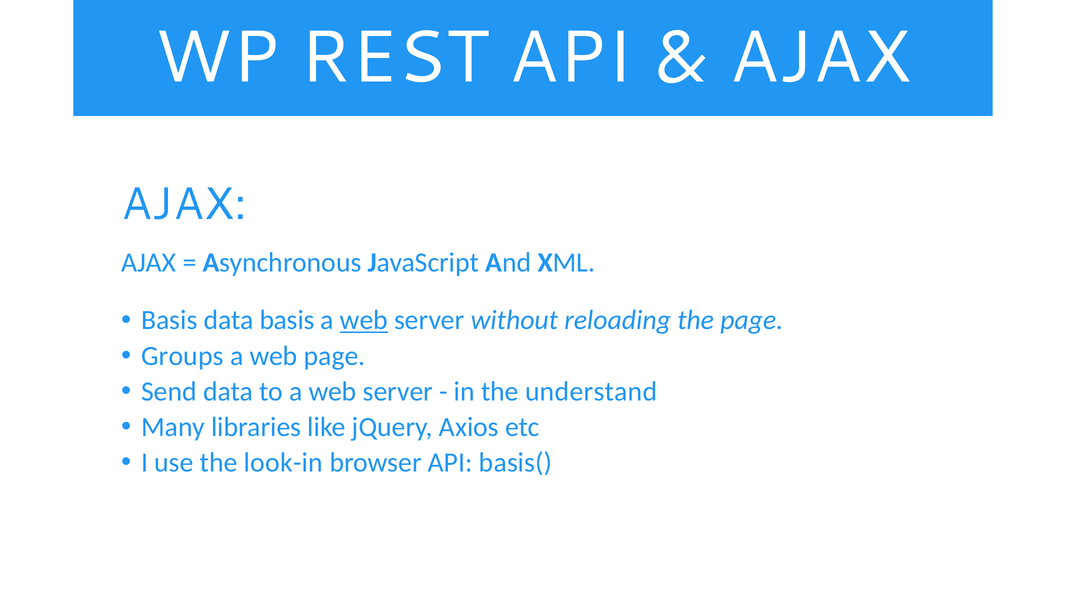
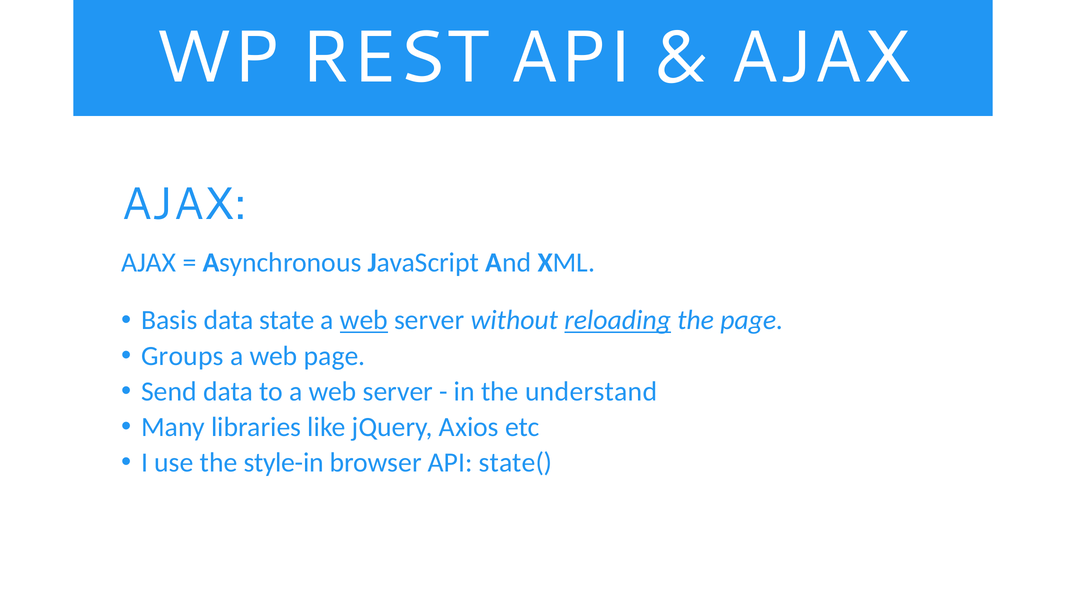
data basis: basis -> state (287, 320)
reloading underline: none -> present (618, 320)
look-in: look-in -> style-in (284, 462)
basis(: basis( -> state( (516, 462)
